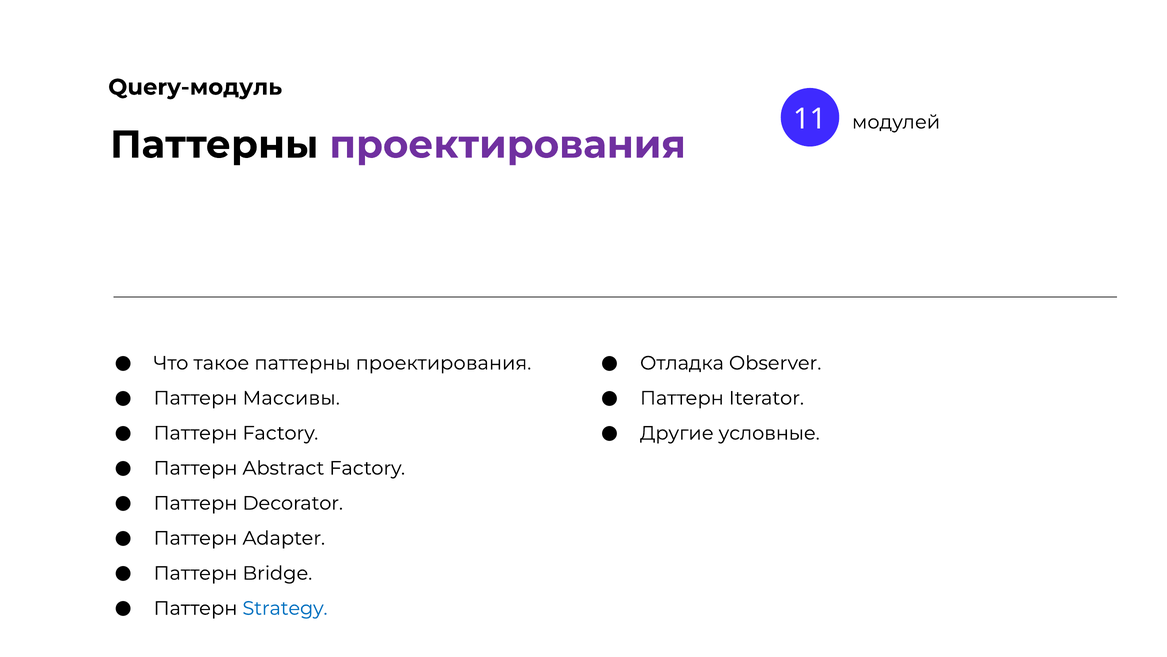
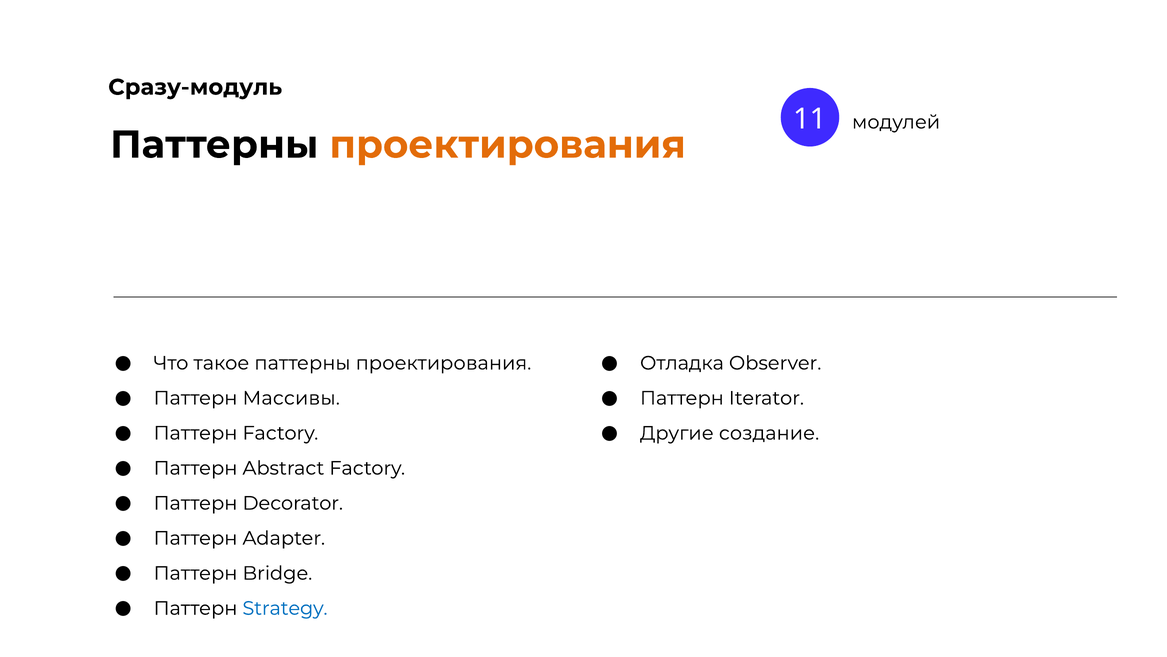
Query-модуль: Query-модуль -> Сразу-модуль (195, 87)
проектирования colour: purple -> orange (508, 145)
условные: условные -> создание (769, 433)
